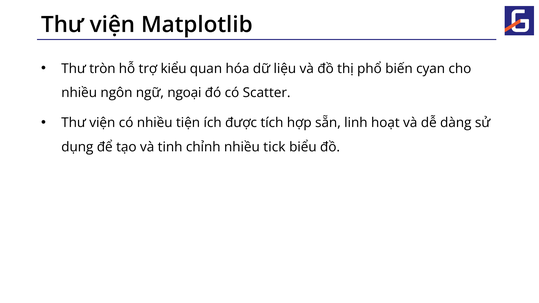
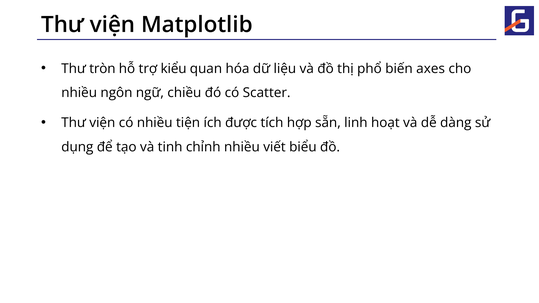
cyan: cyan -> axes (431, 69)
ngoại: ngoại -> chiều (184, 93)
tick: tick -> viết (274, 147)
